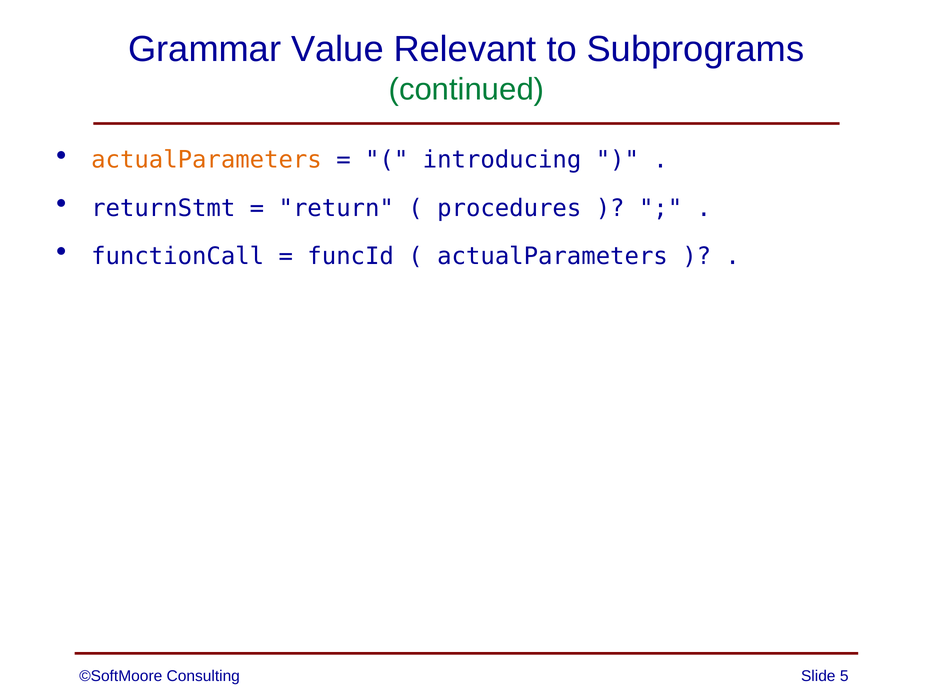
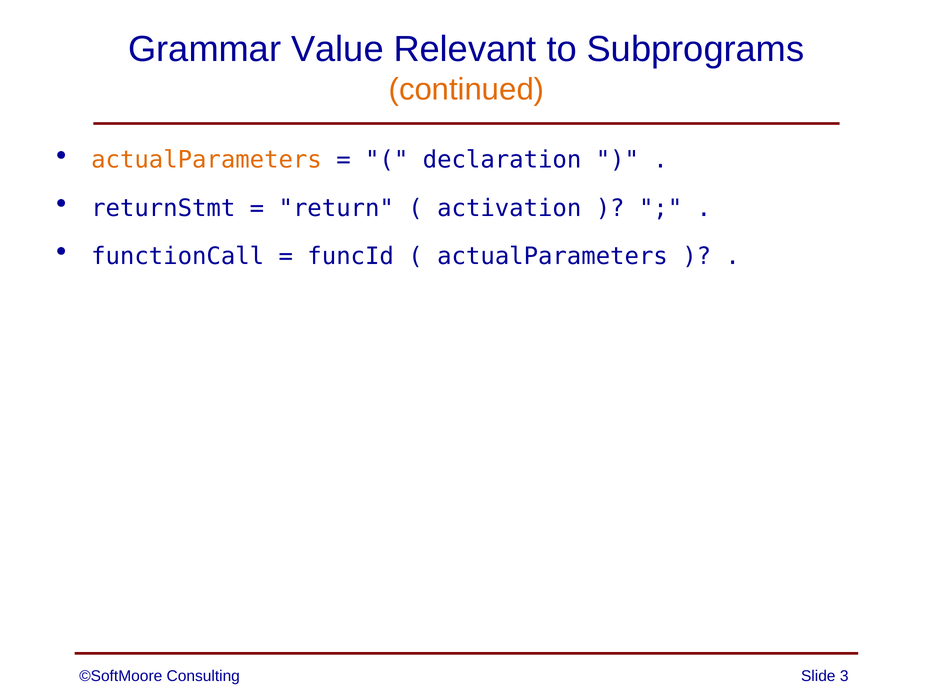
continued colour: green -> orange (466, 89)
introducing: introducing -> declaration (502, 160)
procedures: procedures -> activation (509, 208)
5: 5 -> 3 (844, 676)
